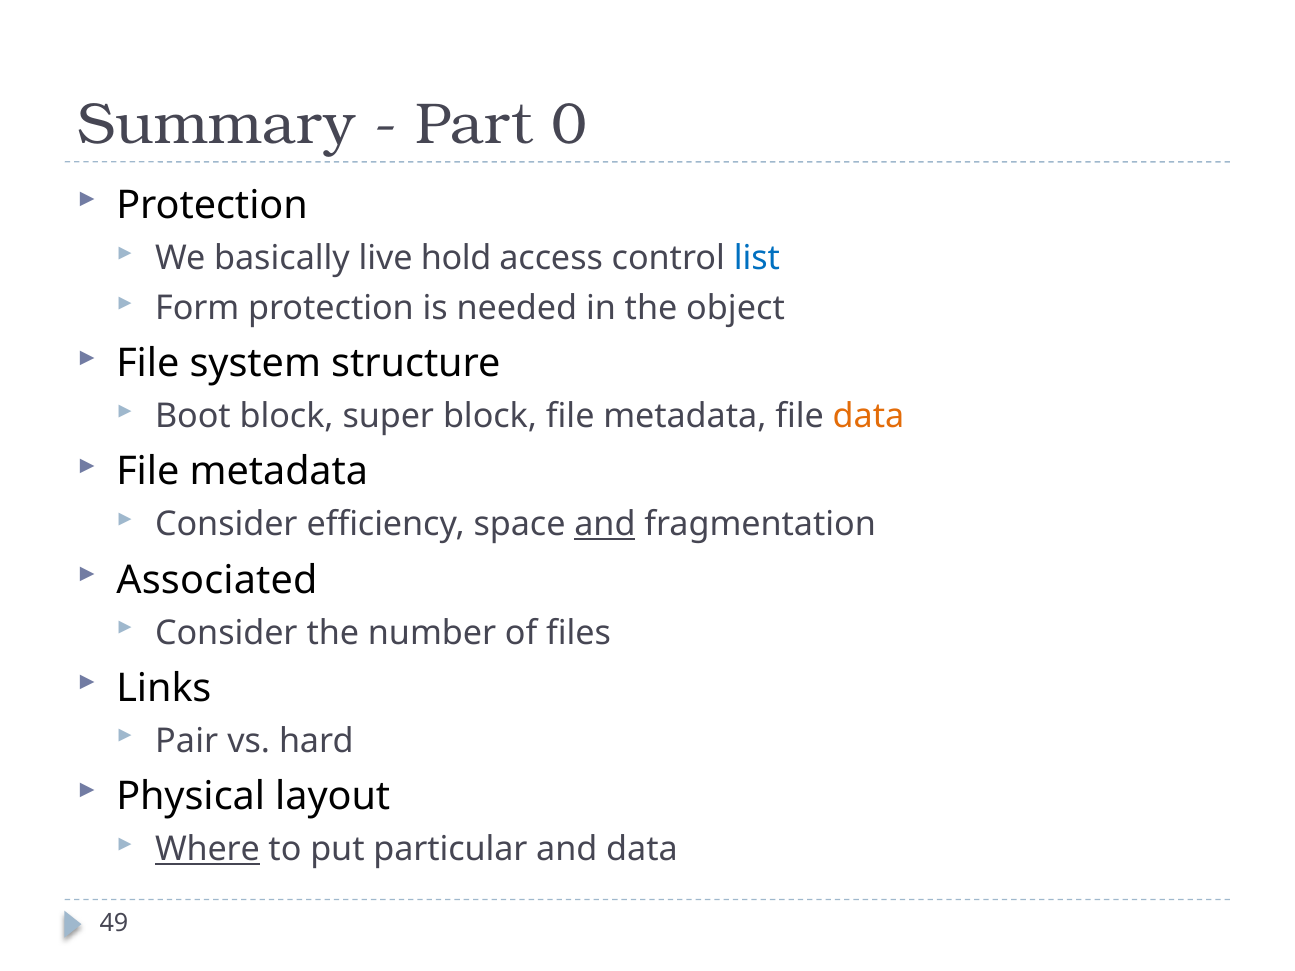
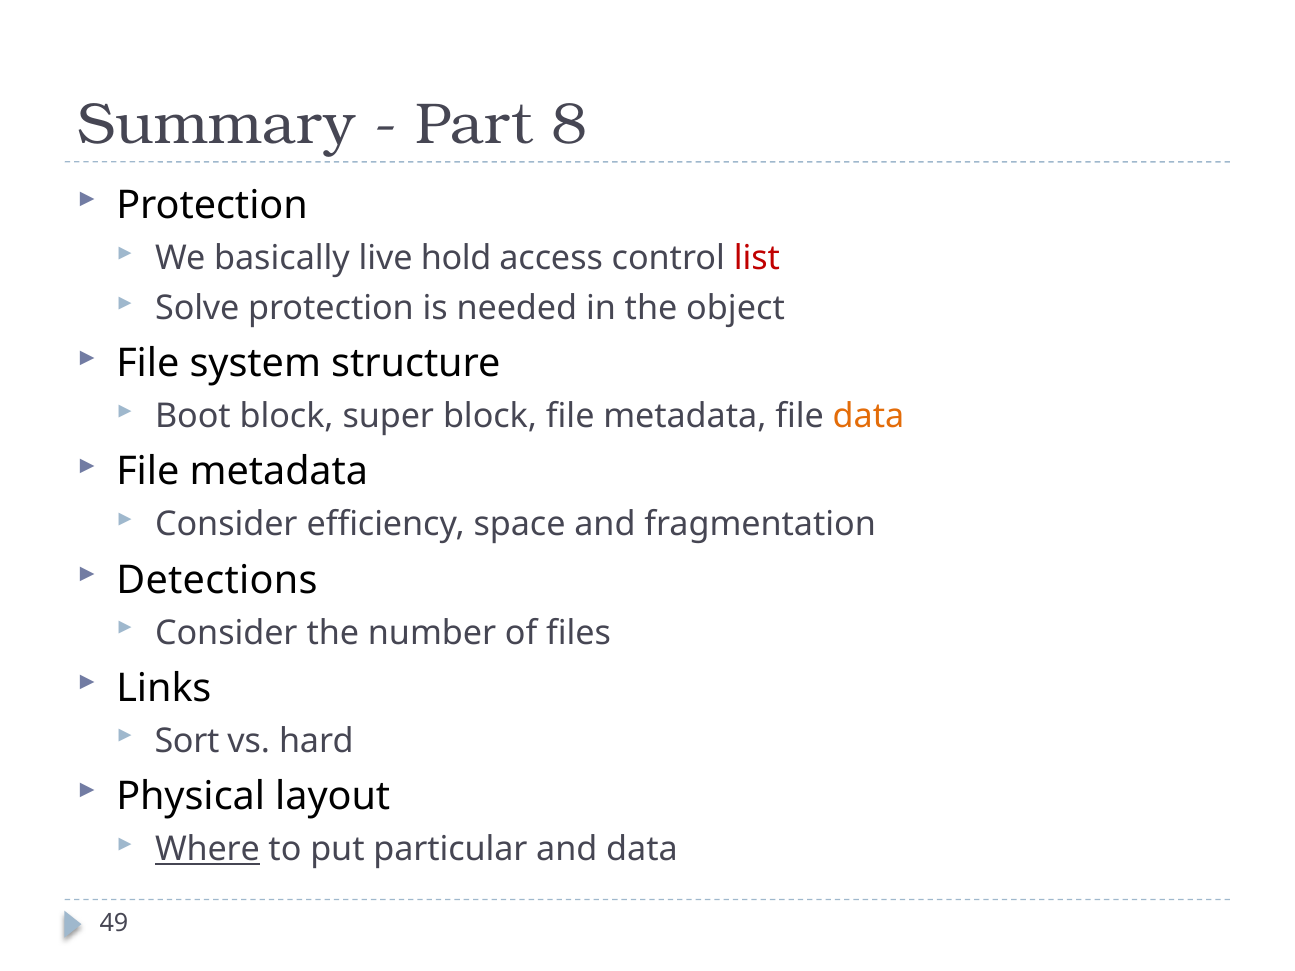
0: 0 -> 8 (569, 125)
list colour: blue -> red (757, 258)
Form: Form -> Solve (197, 308)
and underline: present -> none (605, 525)
Associated: Associated -> Detections (217, 580)
Pair: Pair -> Sort (187, 741)
